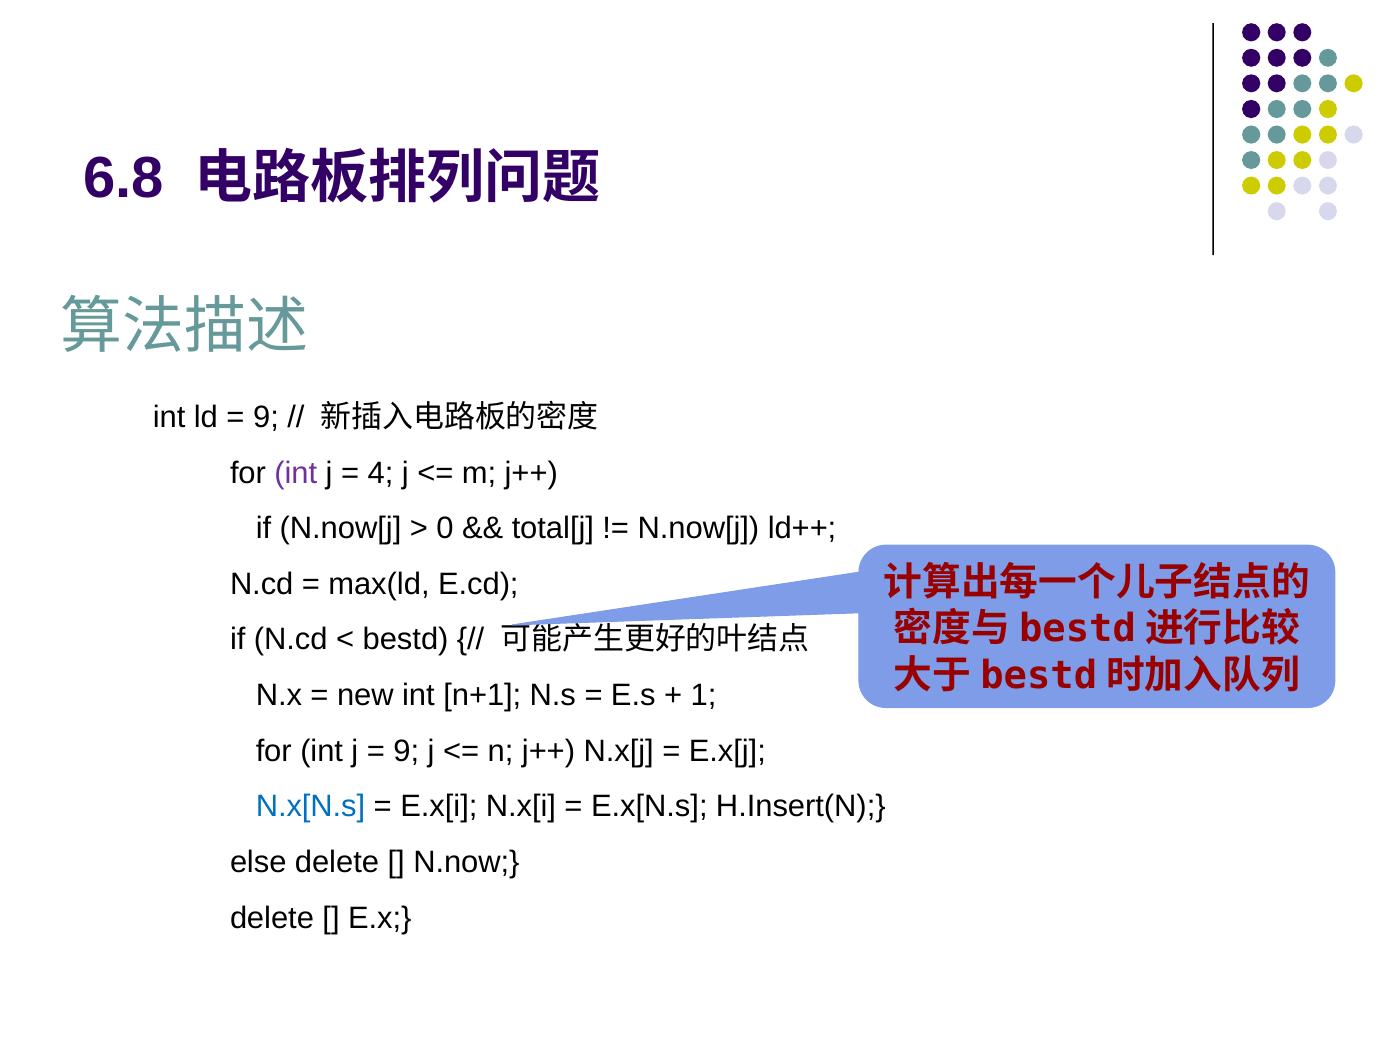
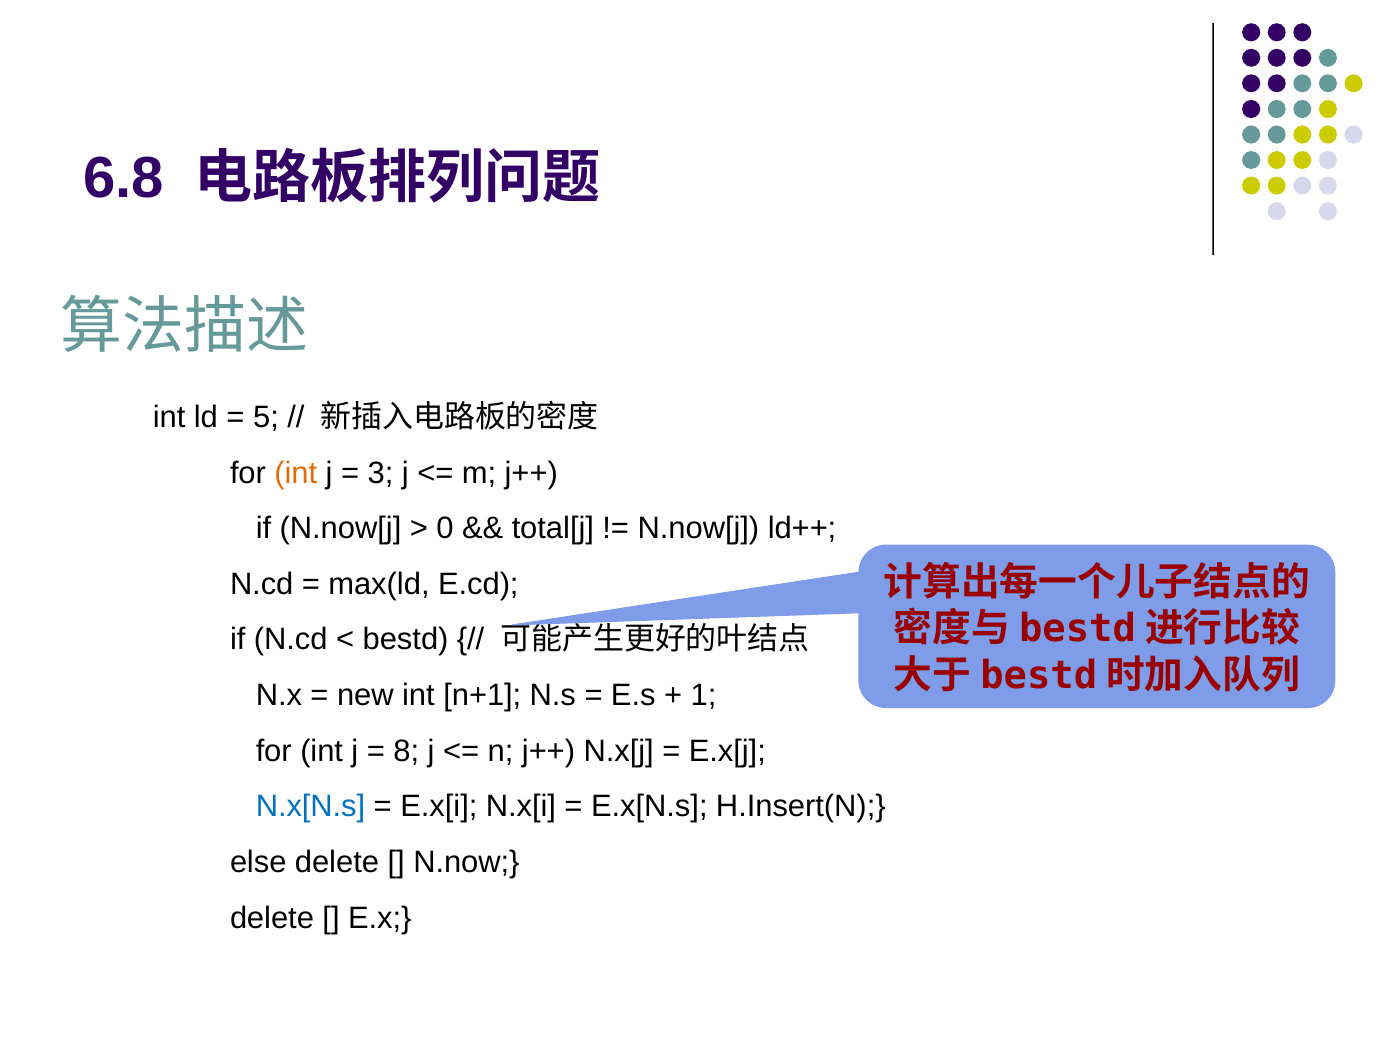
9: 9 -> 5 (266, 418)
int colour: purple -> orange (296, 473)
4: 4 -> 3 (380, 473)
9: 9 -> 8 (406, 752)
